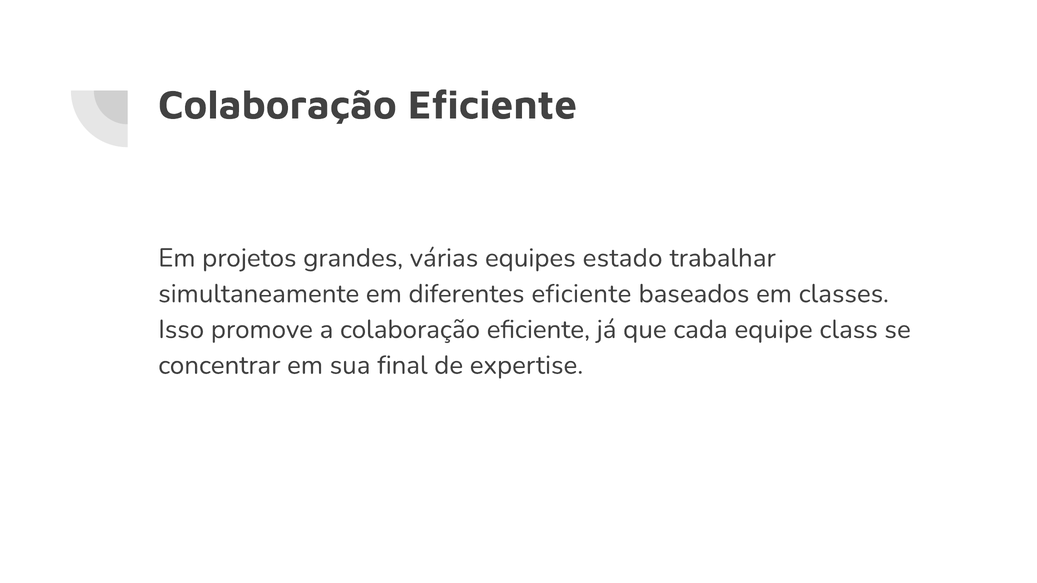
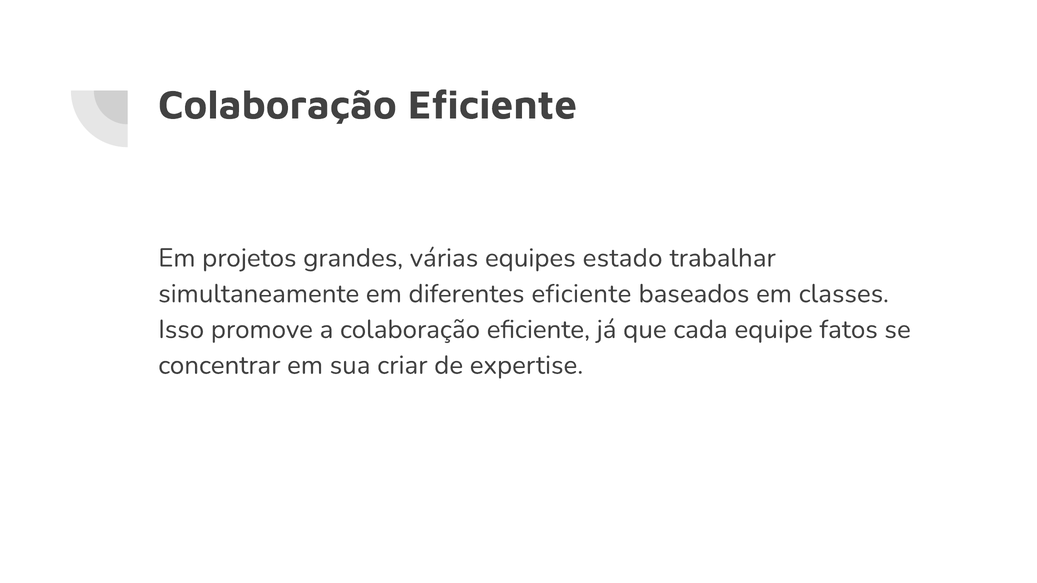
class: class -> fatos (849, 330)
final: final -> criar (402, 365)
